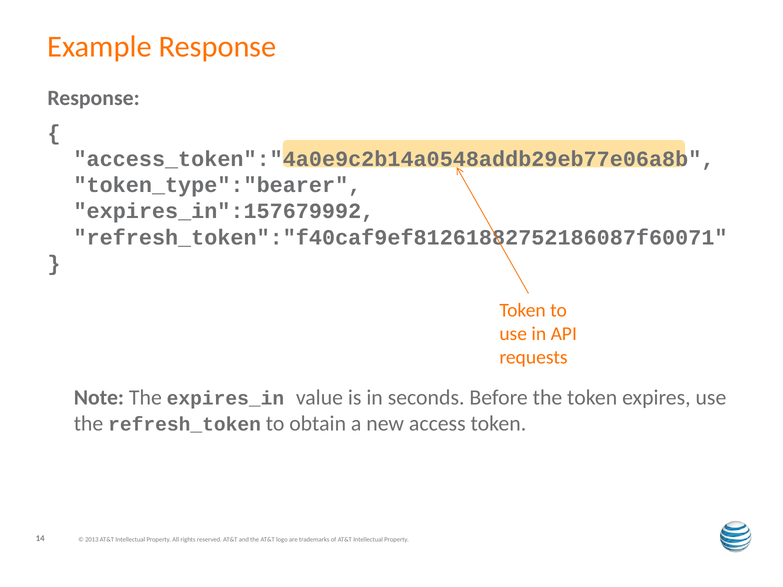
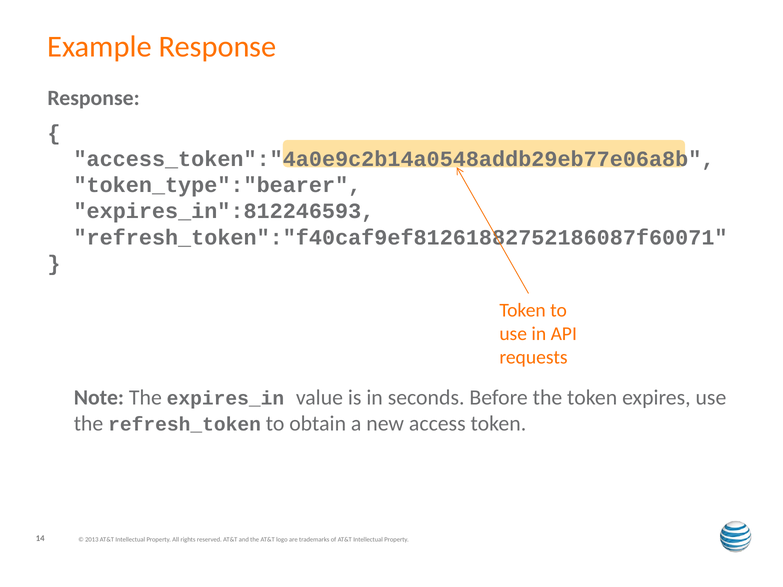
expires_in":157679992: expires_in":157679992 -> expires_in":812246593 (224, 211)
